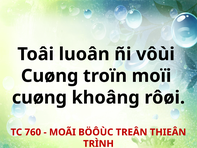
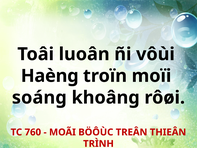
Cuøng: Cuøng -> Haèng (50, 76)
cuøng: cuøng -> soáng (39, 97)
